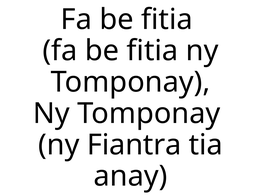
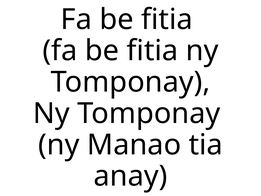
Fiantra: Fiantra -> Manao (134, 145)
